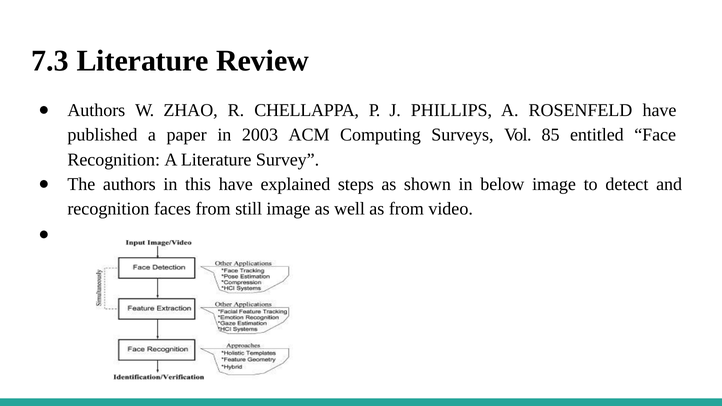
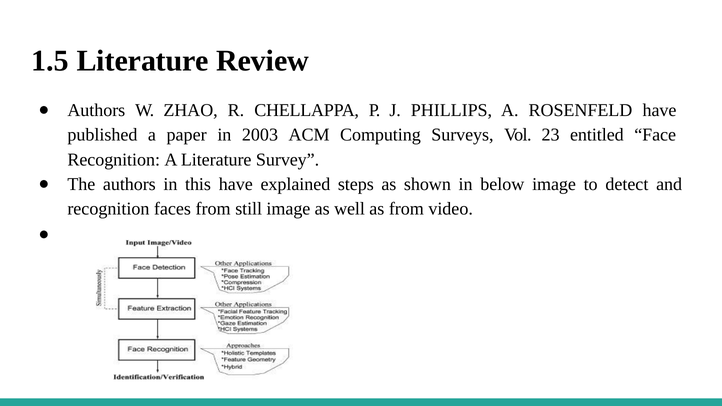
7.3: 7.3 -> 1.5 (50, 61)
85: 85 -> 23 (551, 135)
